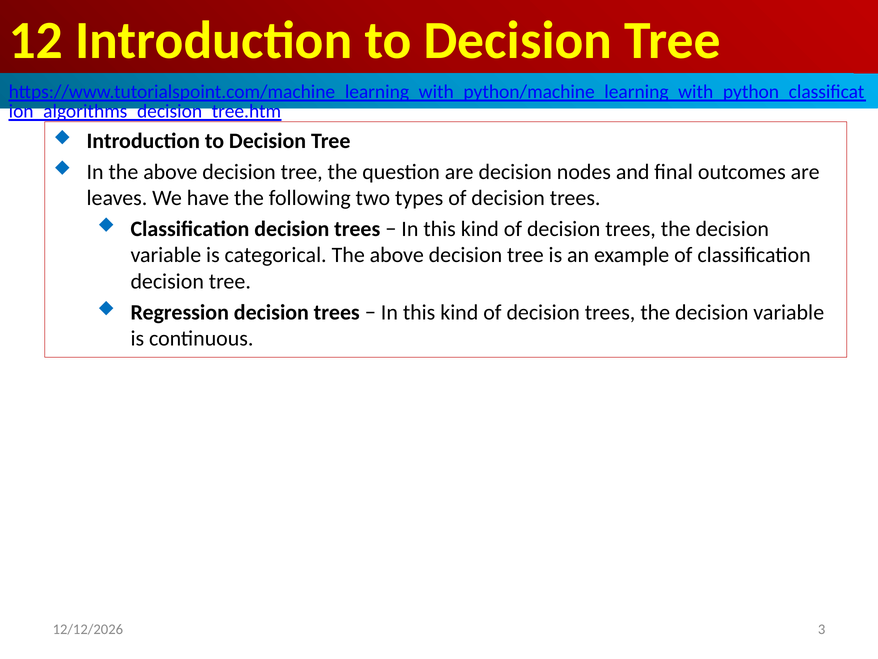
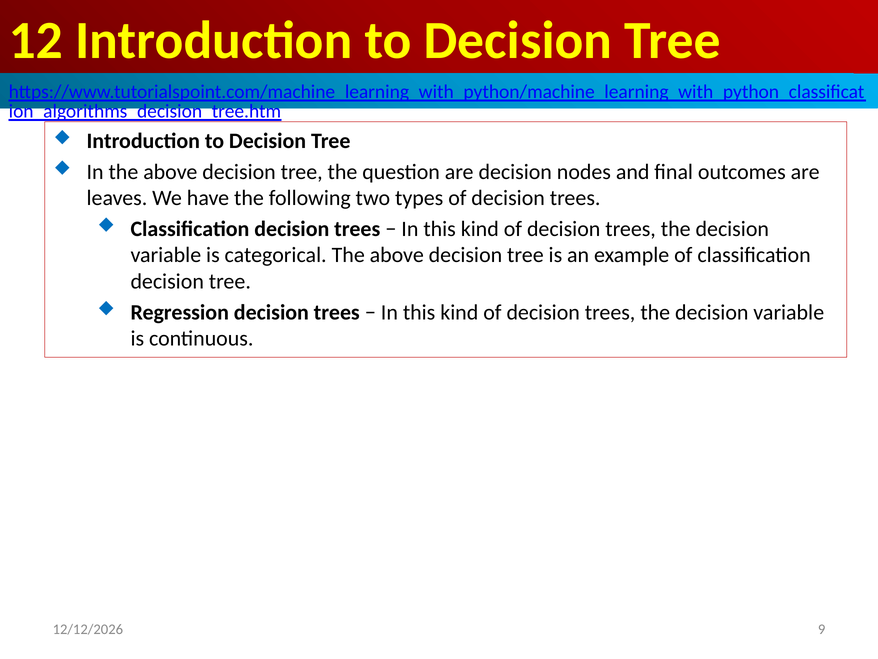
3: 3 -> 9 (822, 629)
